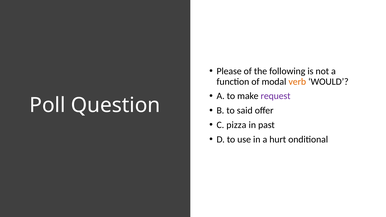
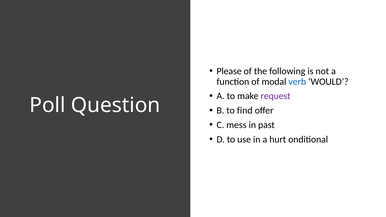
verb colour: orange -> blue (297, 82)
said: said -> find (245, 111)
pizza: pizza -> mess (236, 125)
